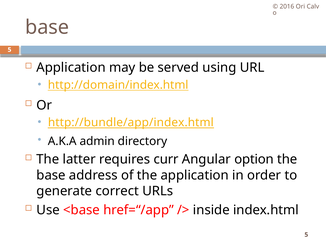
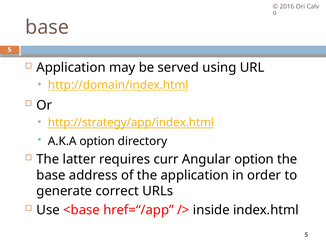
http://bundle/app/index.html: http://bundle/app/index.html -> http://strategy/app/index.html (131, 122)
A.K.A admin: admin -> option (97, 141)
